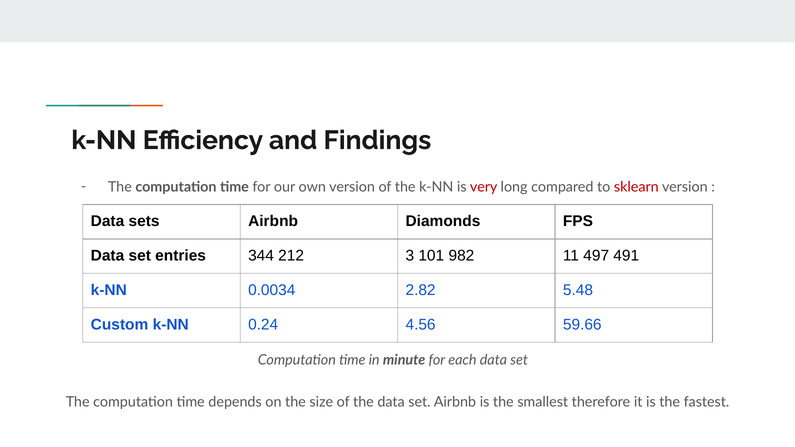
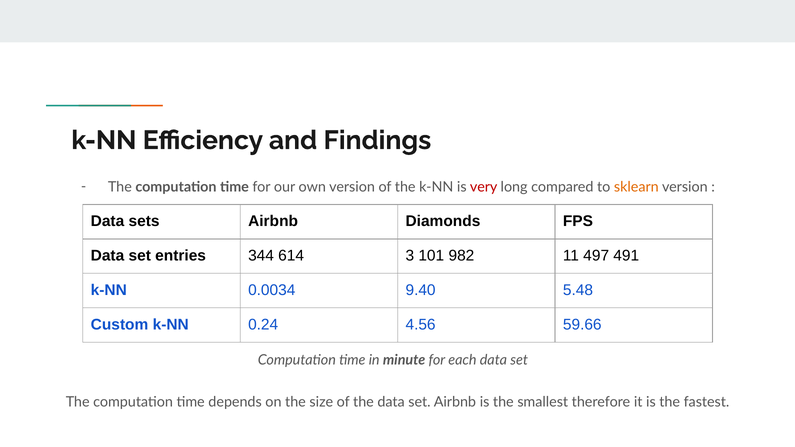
sklearn colour: red -> orange (636, 187)
212: 212 -> 614 (291, 256)
2.82: 2.82 -> 9.40 (421, 290)
